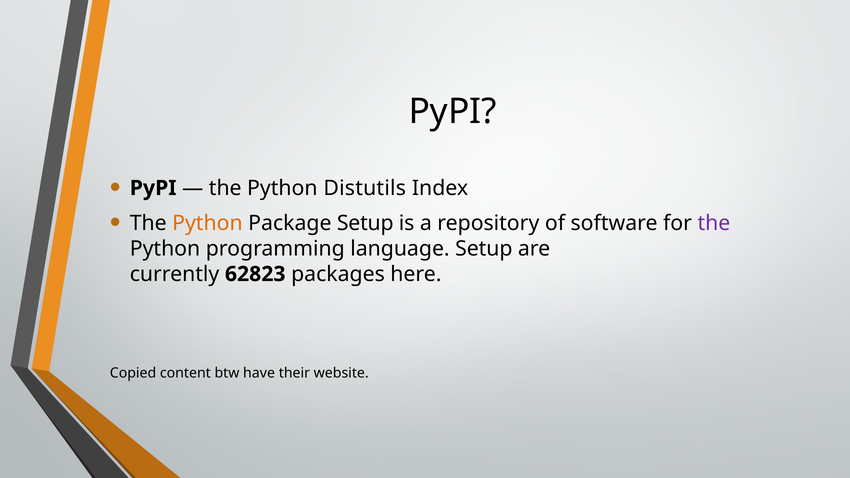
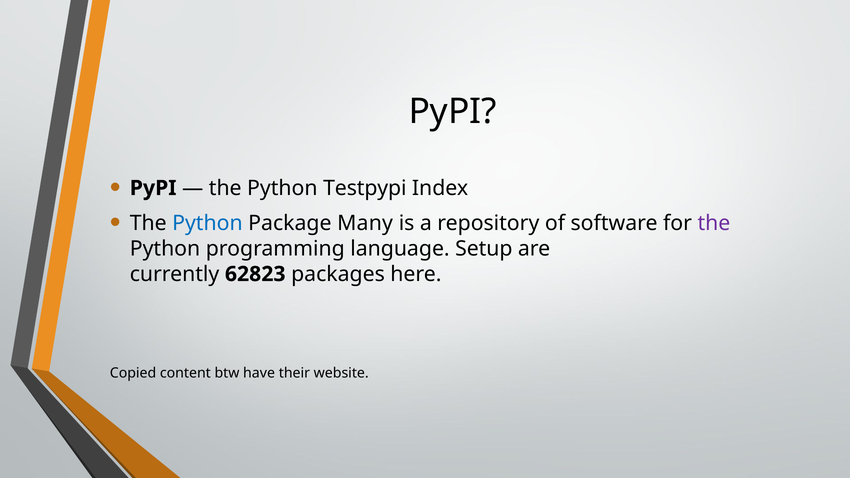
Distutils: Distutils -> Testpypi (365, 188)
Python colour: orange -> blue (207, 223)
Package Setup: Setup -> Many (365, 223)
